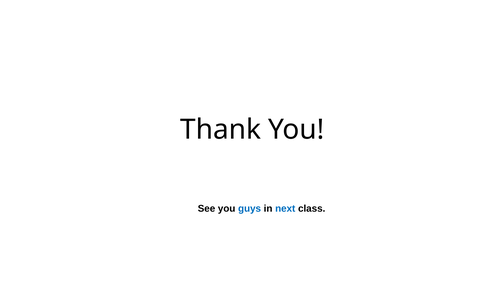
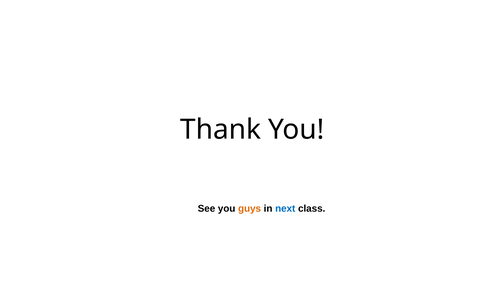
guys colour: blue -> orange (250, 209)
